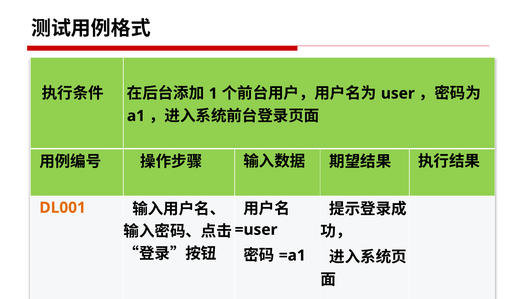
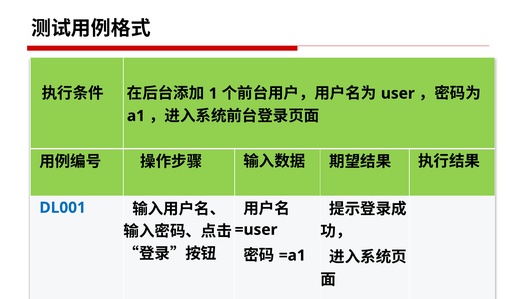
DL001 colour: orange -> blue (63, 207)
